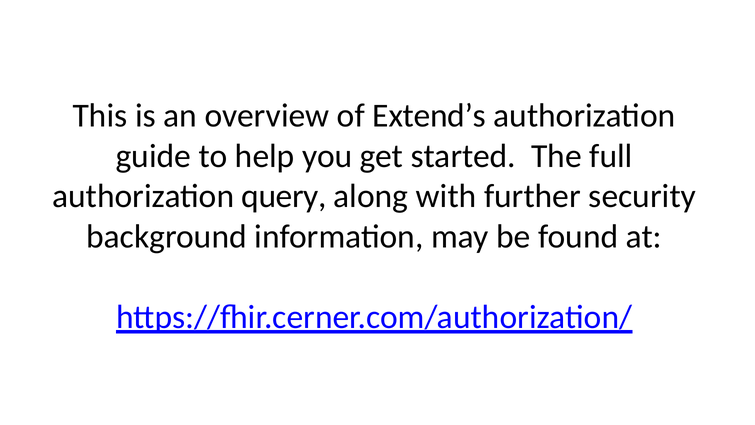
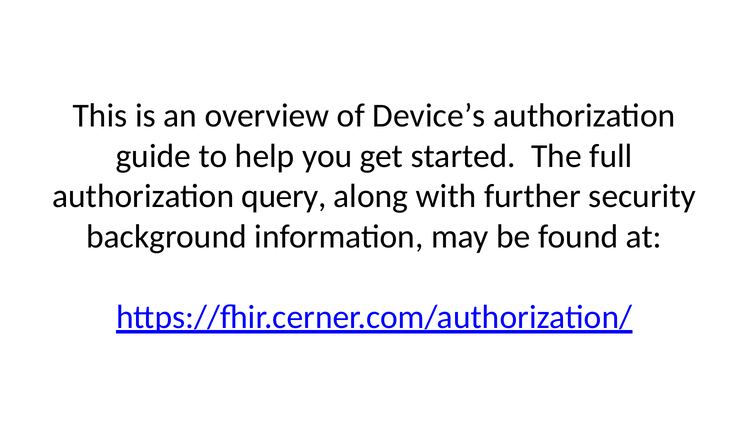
Extend’s: Extend’s -> Device’s (429, 116)
